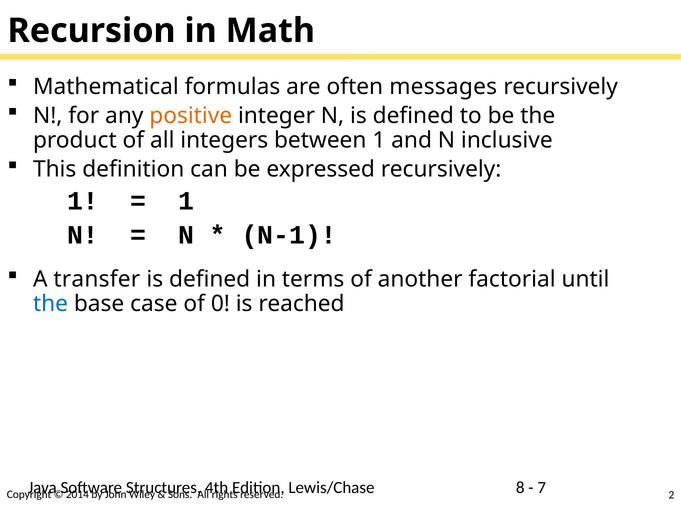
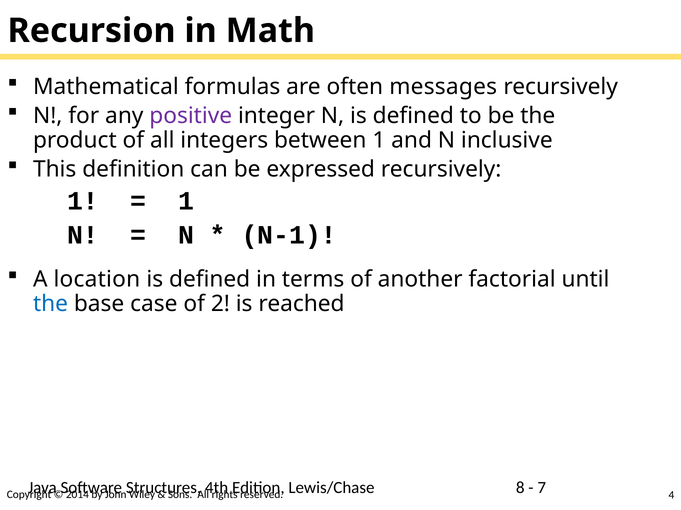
positive colour: orange -> purple (191, 116)
transfer: transfer -> location (97, 280)
0: 0 -> 2 (220, 304)
2: 2 -> 4 (671, 496)
